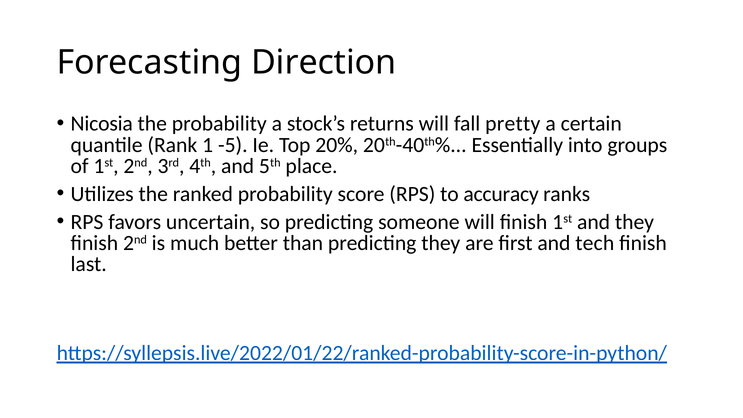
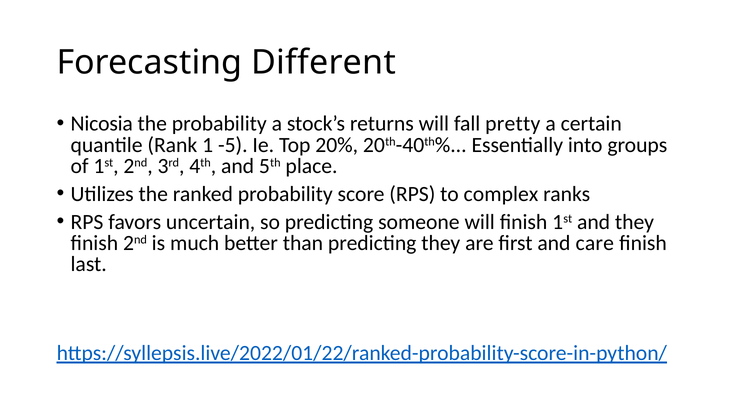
Direction: Direction -> Different (324, 62)
accuracy: accuracy -> complex (501, 194)
tech: tech -> care (595, 243)
